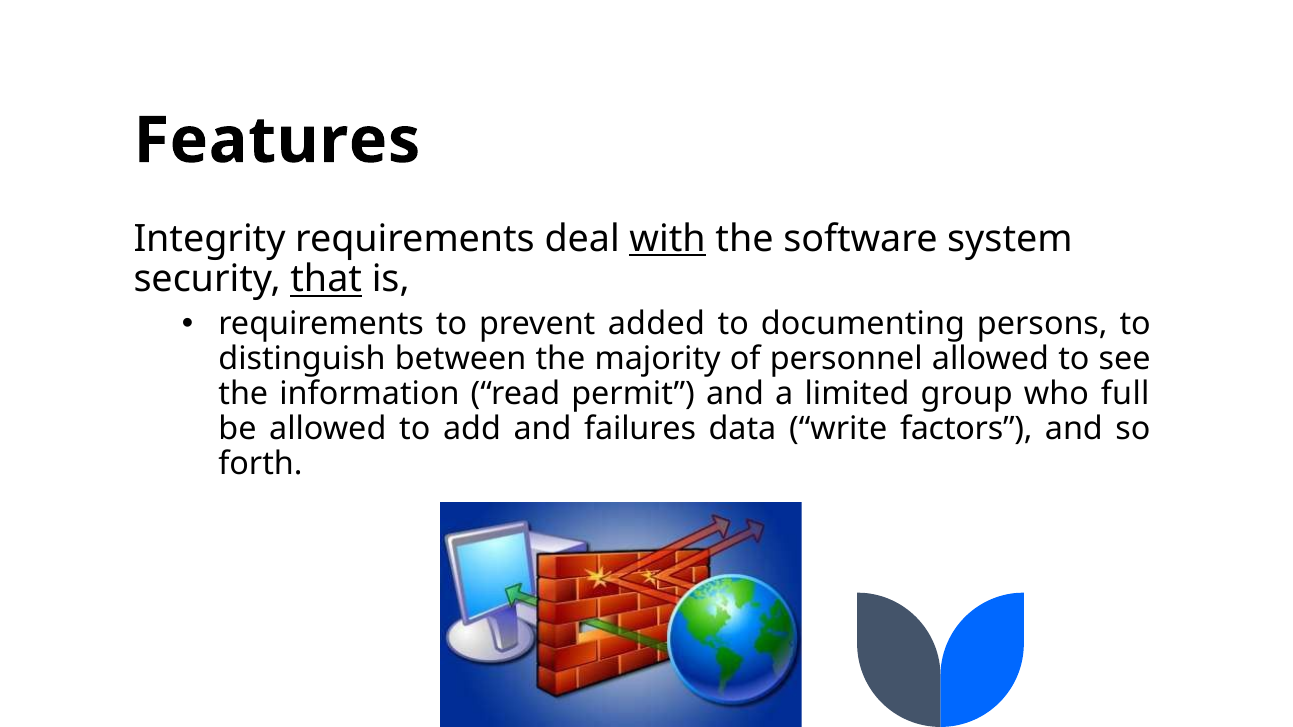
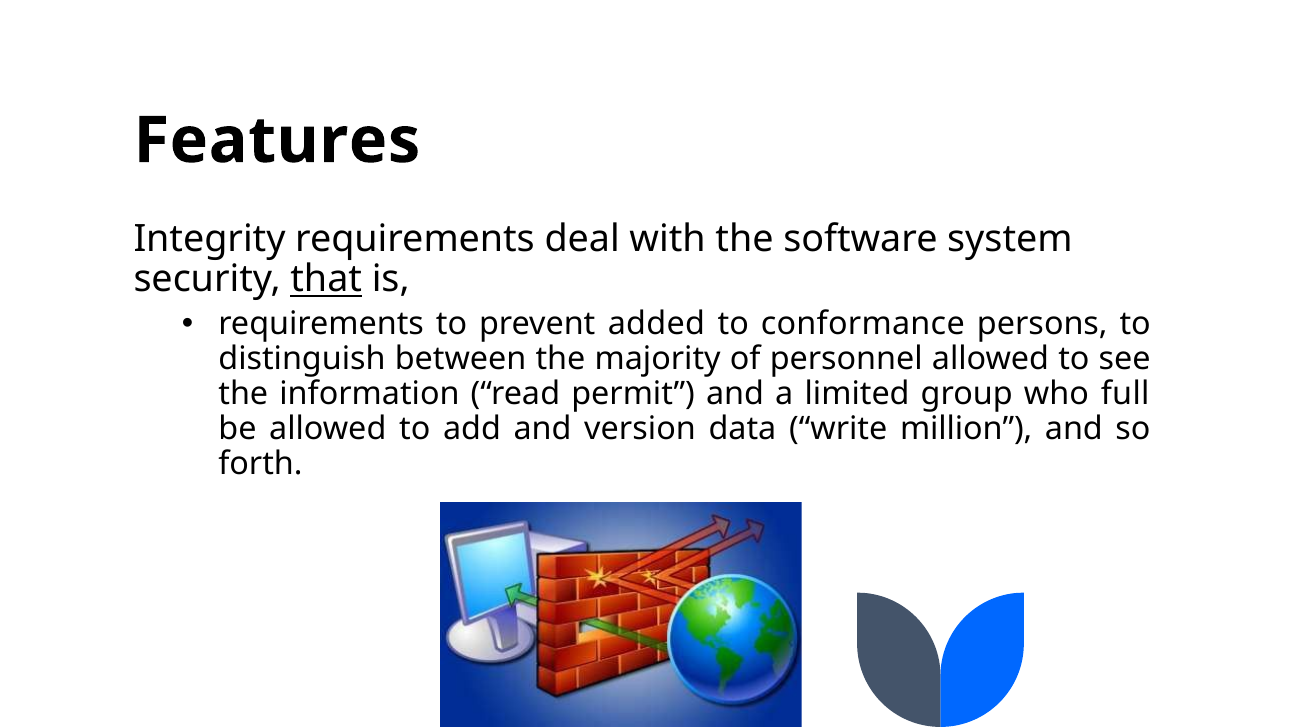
with underline: present -> none (668, 239)
documenting: documenting -> conformance (863, 324)
failures: failures -> version (640, 429)
factors: factors -> million (966, 429)
